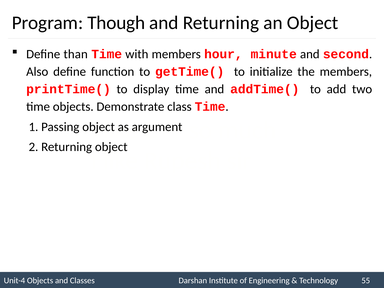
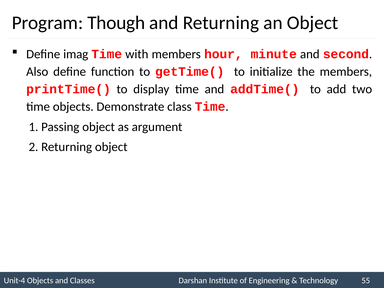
than: than -> imag (76, 54)
